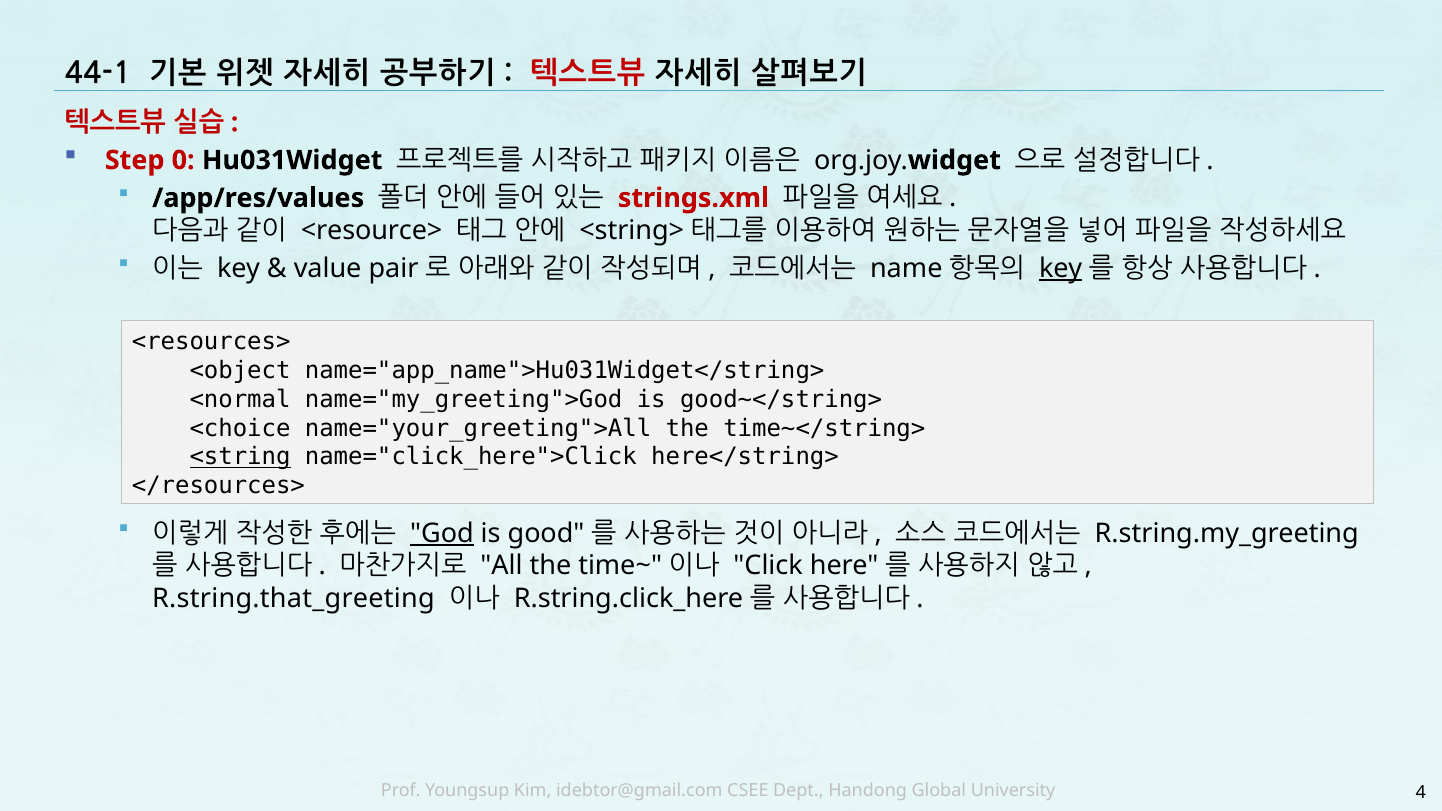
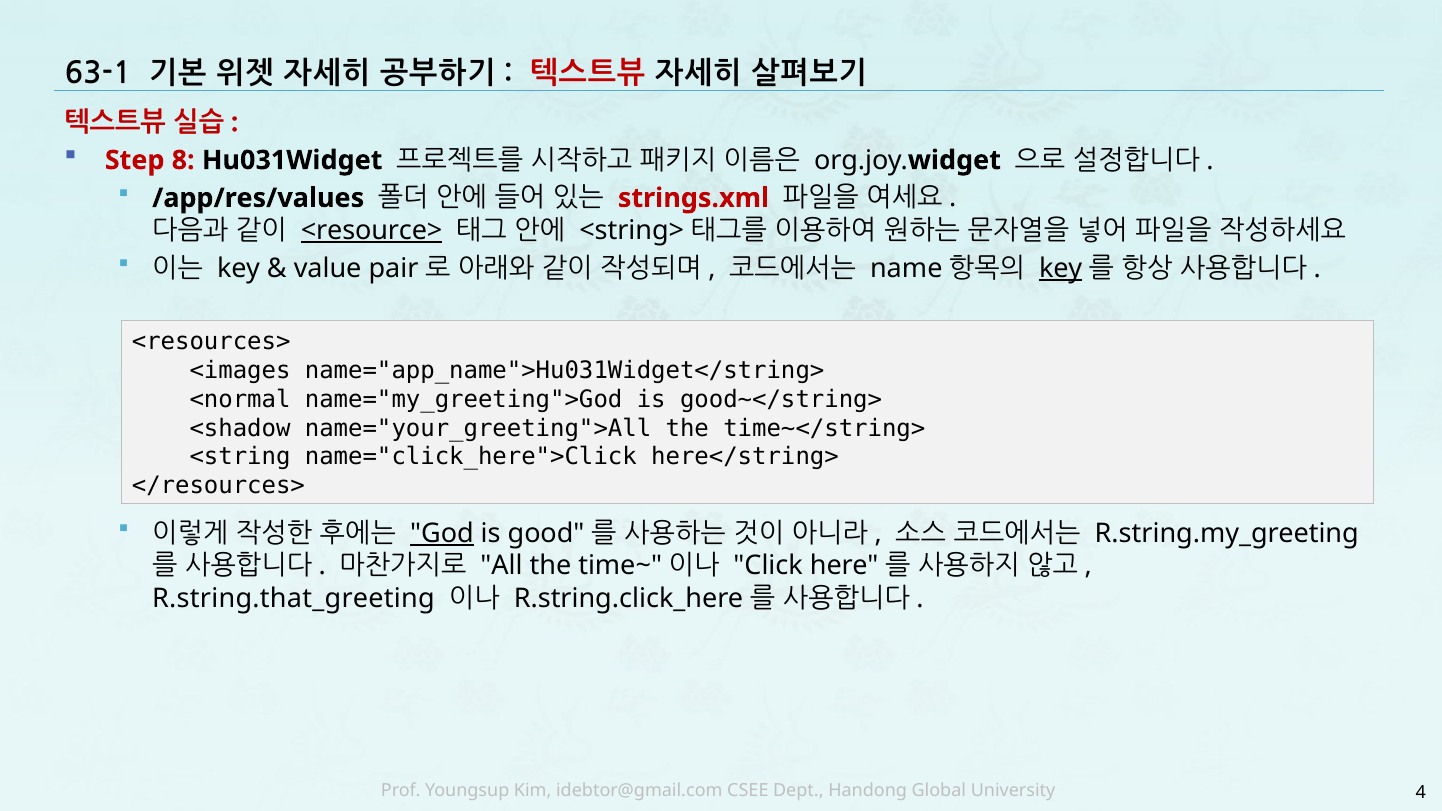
44-1: 44-1 -> 63-1 (98, 74)
0: 0 -> 8 (183, 160)
<resource> underline: none -> present (372, 231)
<object: <object -> <images (240, 371)
<choice: <choice -> <shadow (240, 428)
<string underline: present -> none (240, 457)
